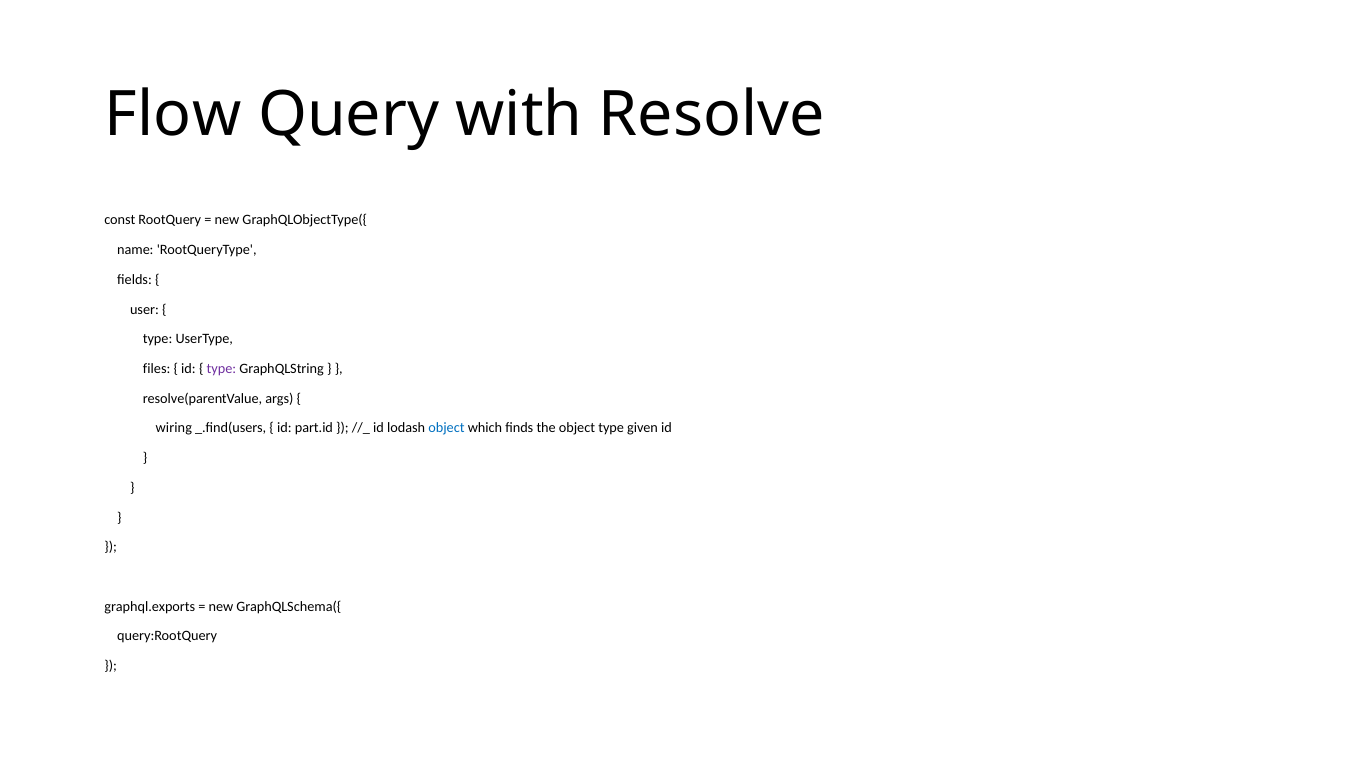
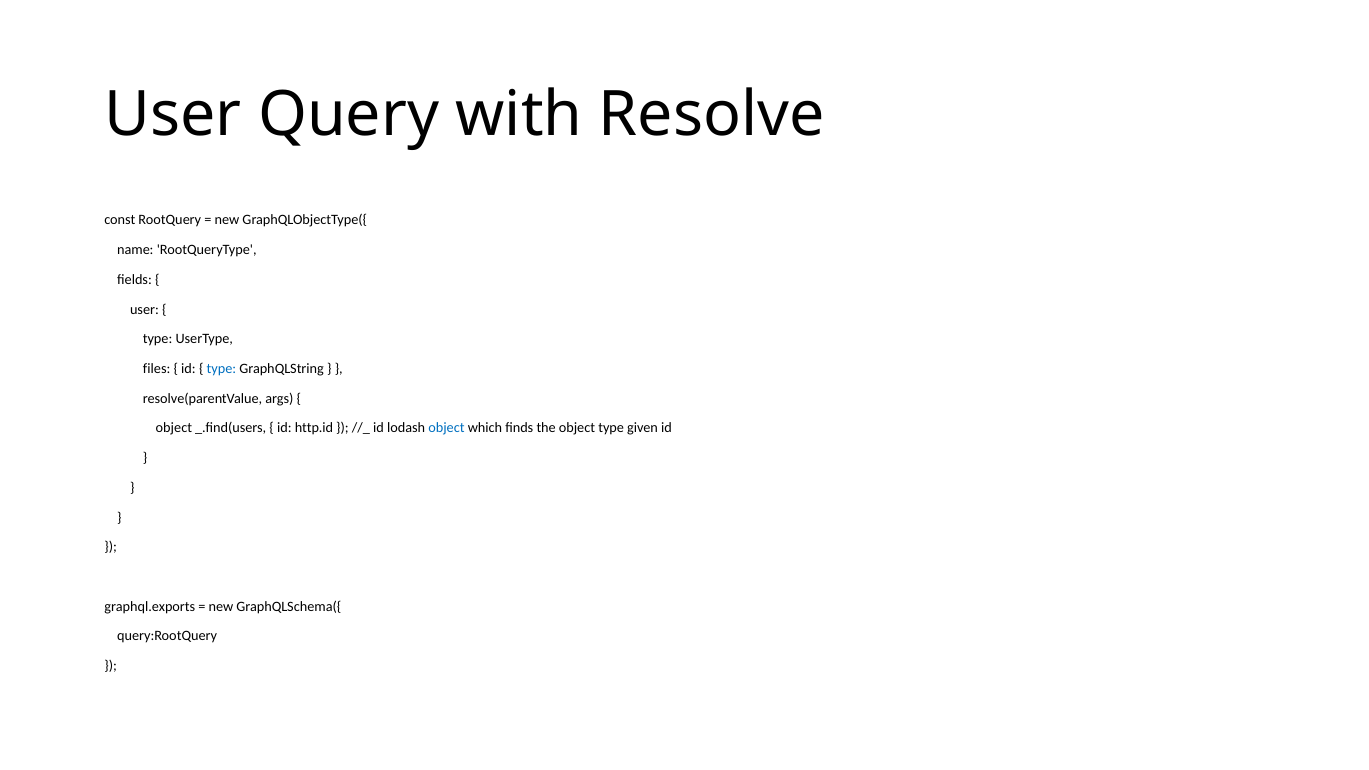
Flow: Flow -> User (173, 115)
type colour: purple -> blue (221, 369)
wiring: wiring -> object (174, 428)
part.id: part.id -> http.id (314, 428)
